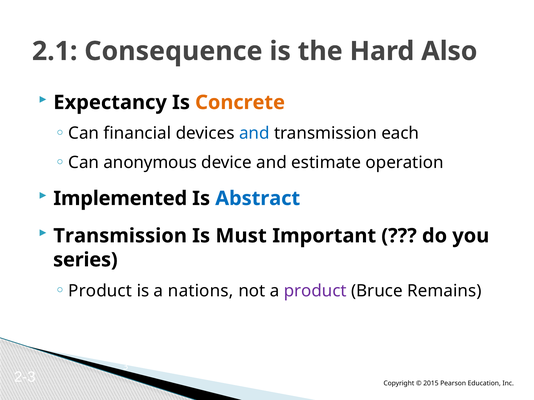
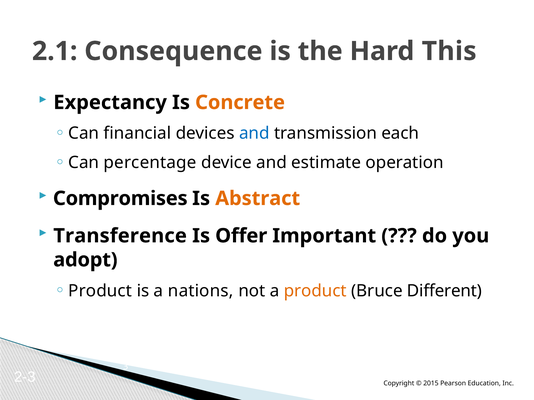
Also: Also -> This (449, 51)
anonymous: anonymous -> percentage (150, 163)
Implemented: Implemented -> Compromises (120, 199)
Abstract colour: blue -> orange (258, 199)
Transmission: Transmission -> Transference (120, 236)
Must: Must -> Offer (241, 236)
series: series -> adopt (85, 260)
product colour: purple -> orange (315, 291)
Remains: Remains -> Different (445, 291)
